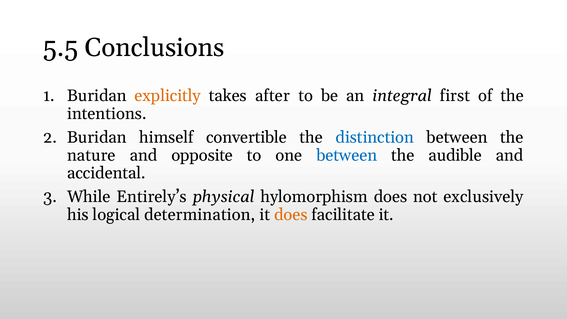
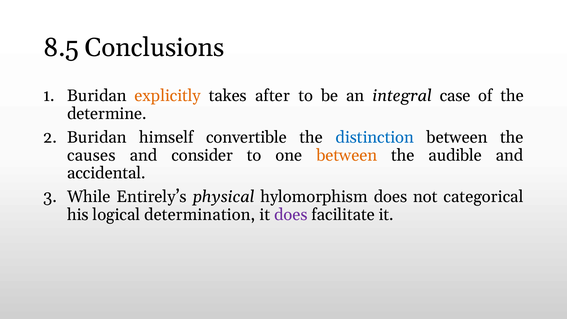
5.5: 5.5 -> 8.5 (61, 48)
first: first -> case (455, 96)
intentions: intentions -> determine (107, 114)
nature: nature -> causes (91, 155)
opposite: opposite -> consider (202, 155)
between colour: blue -> orange (347, 155)
exclusively: exclusively -> categorical (483, 197)
does colour: orange -> purple (291, 215)
